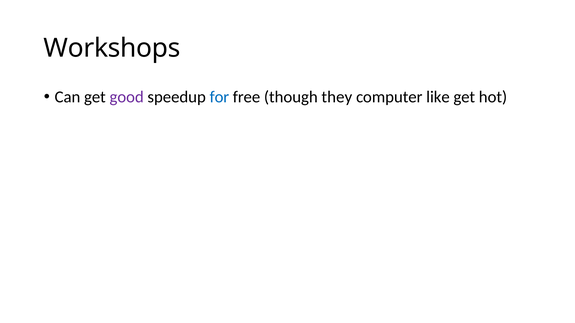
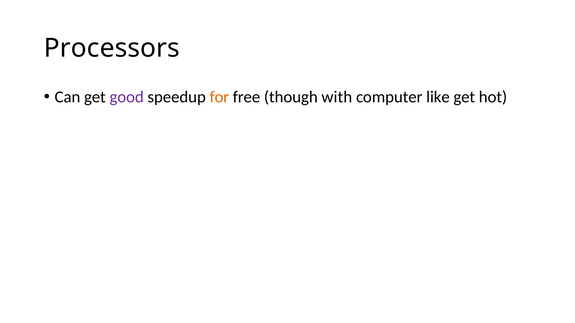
Workshops: Workshops -> Processors (112, 48)
for colour: blue -> orange (219, 97)
they: they -> with (337, 97)
